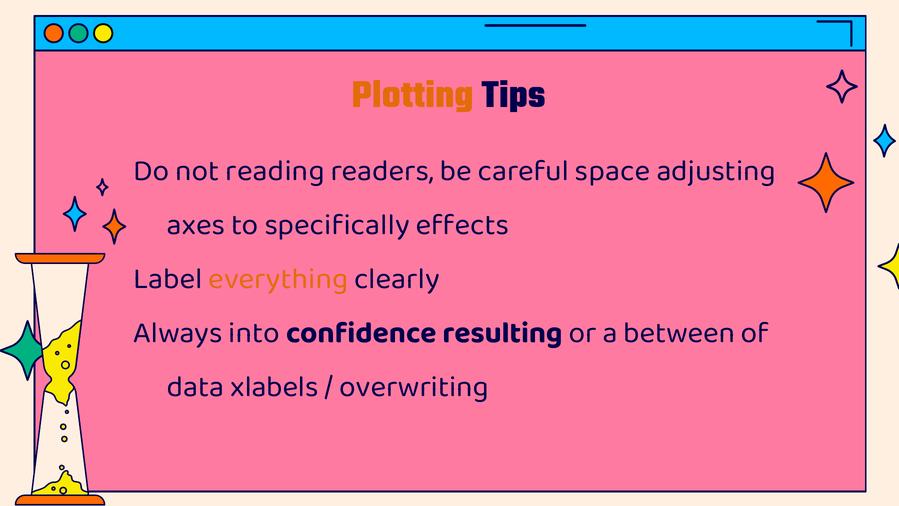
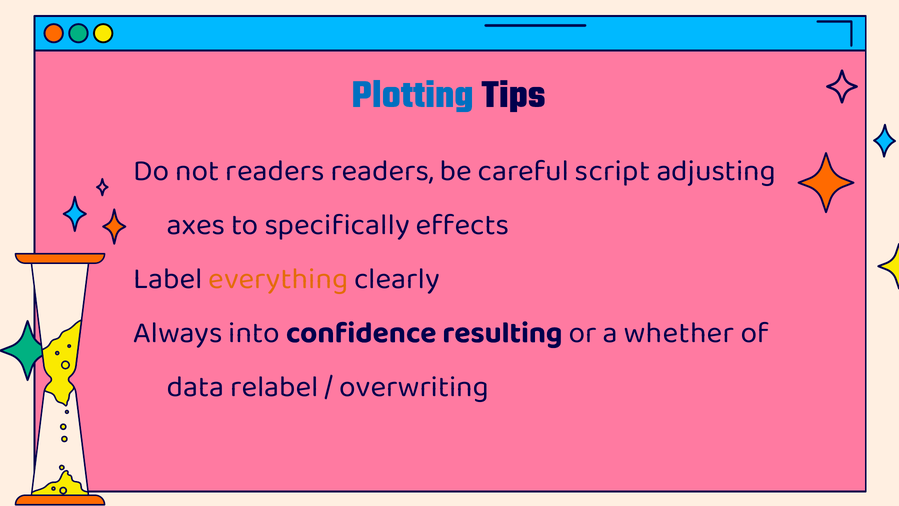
Plotting colour: orange -> blue (413, 94)
not reading: reading -> readers (275, 170)
space: space -> script (613, 170)
between: between -> whether (679, 332)
xlabels: xlabels -> relabel (274, 386)
